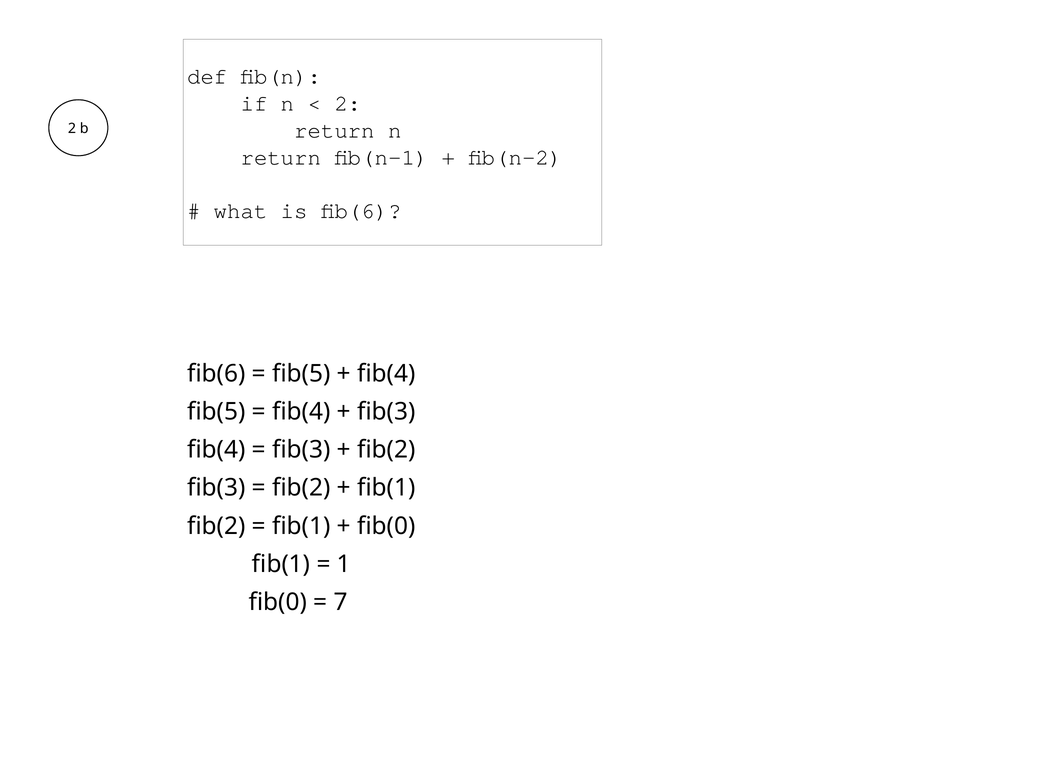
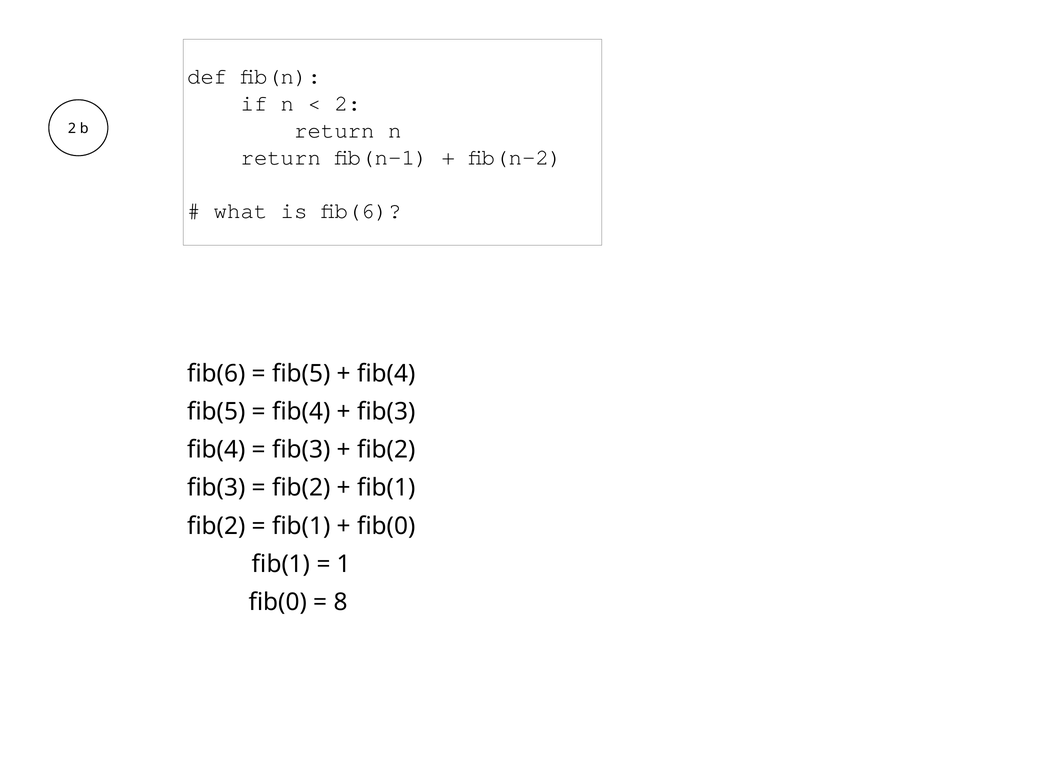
7: 7 -> 8 (341, 602)
